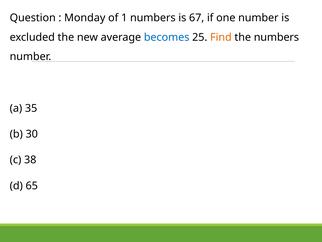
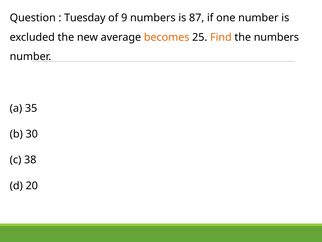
Monday: Monday -> Tuesday (85, 18)
1: 1 -> 9 (124, 18)
67: 67 -> 87 (197, 18)
becomes colour: blue -> orange (167, 37)
65: 65 -> 20 (32, 185)
